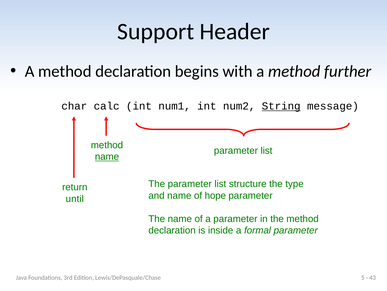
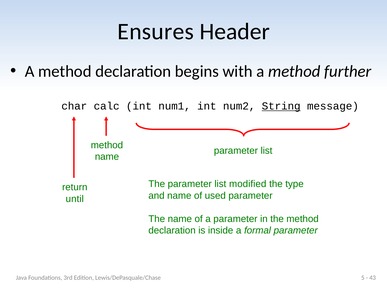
Support: Support -> Ensures (156, 31)
name underline: present -> none (107, 156)
structure: structure -> modified (248, 183)
hope: hope -> used (215, 195)
